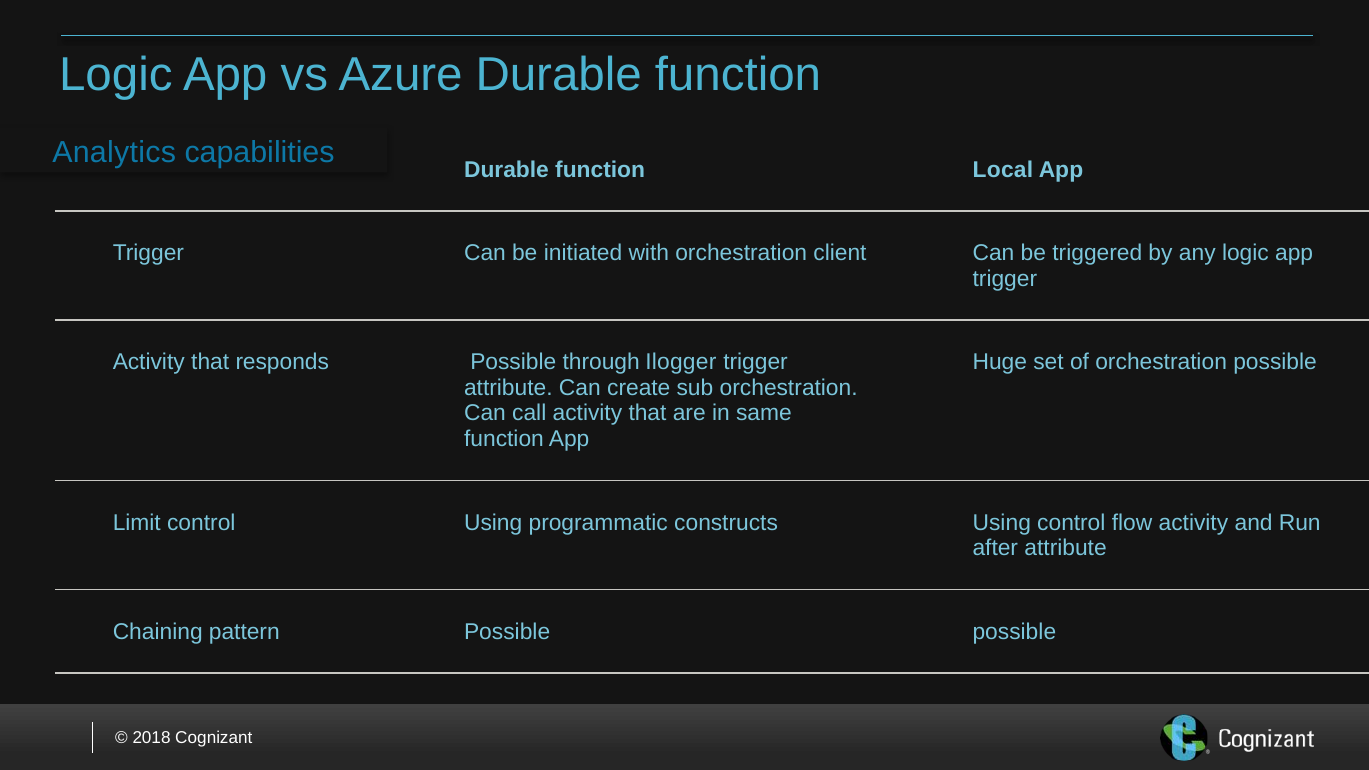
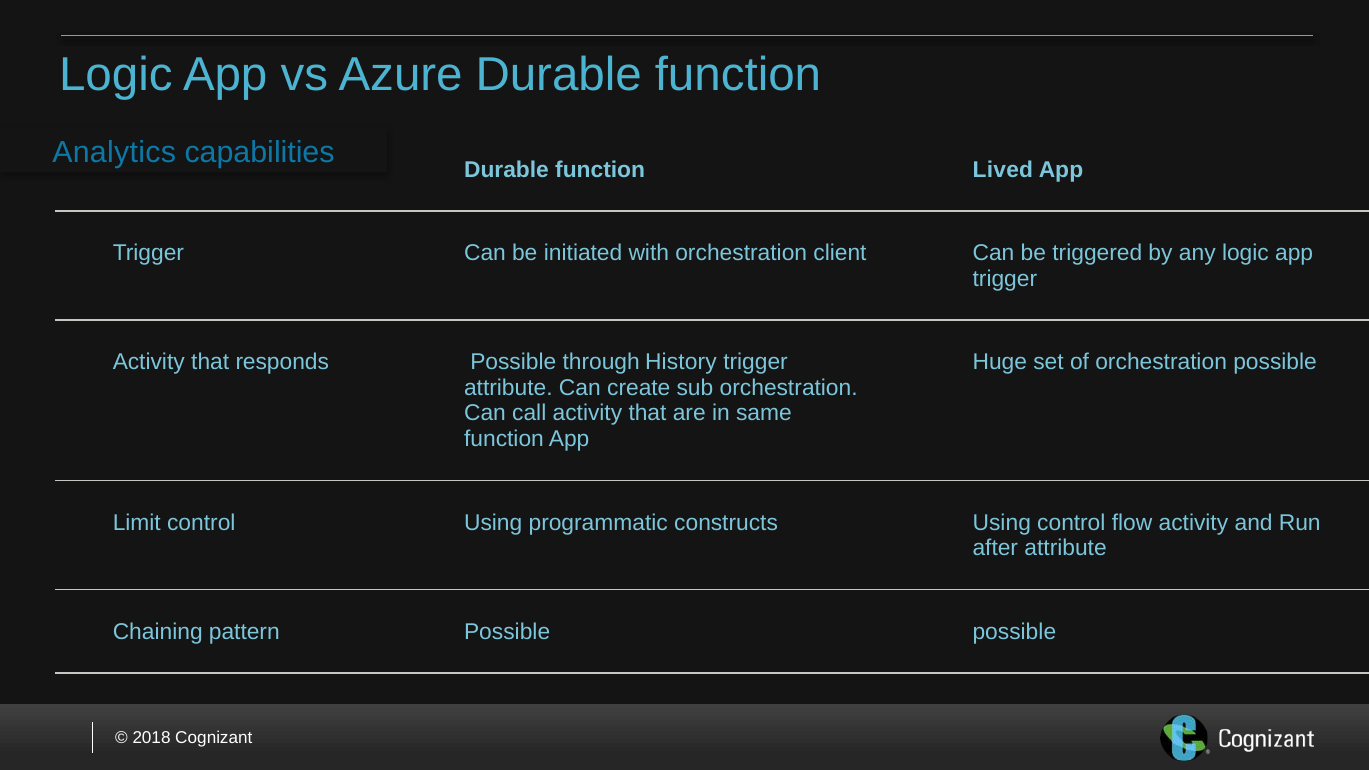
Local: Local -> Lived (1003, 170)
Ilogger: Ilogger -> History (681, 362)
